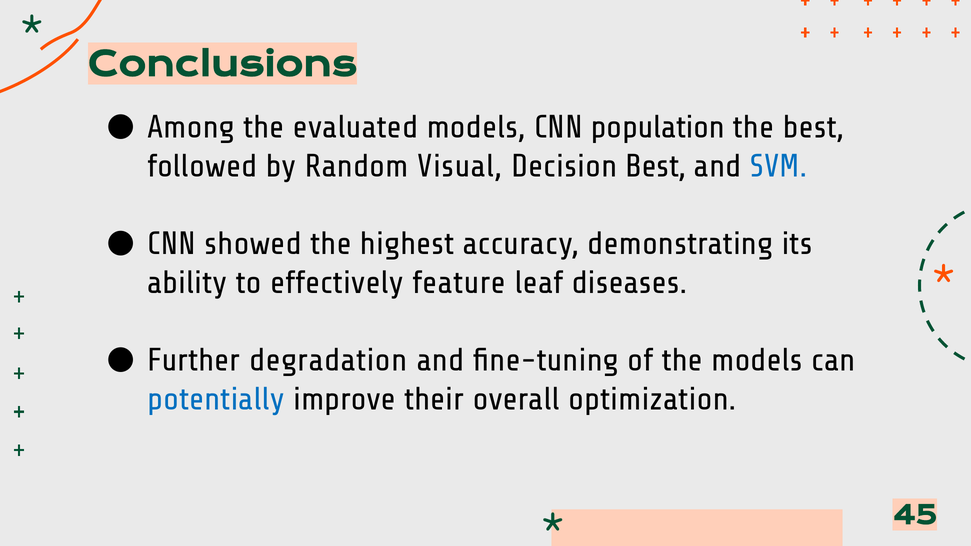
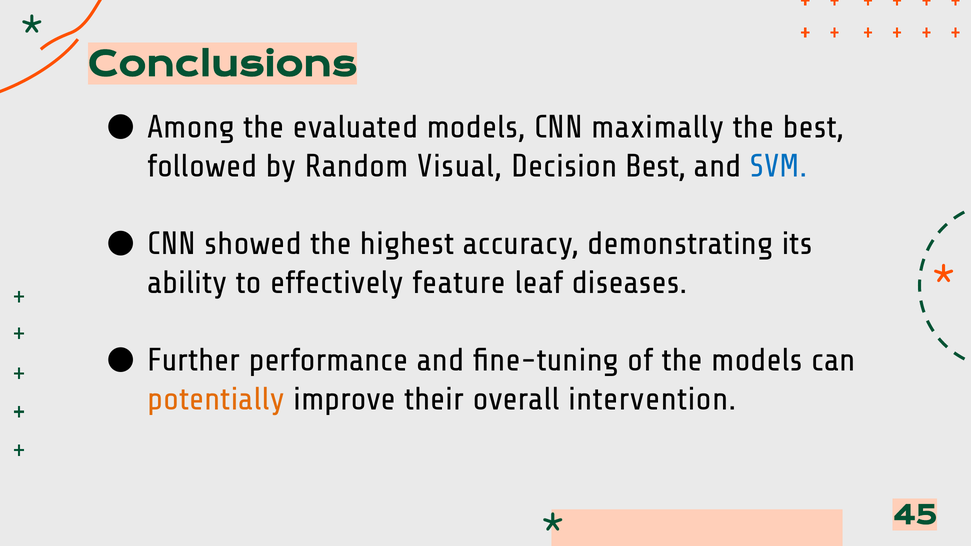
population: population -> maximally (658, 127)
degradation: degradation -> performance (328, 360)
potentially colour: blue -> orange (216, 399)
optimization: optimization -> intervention (652, 399)
